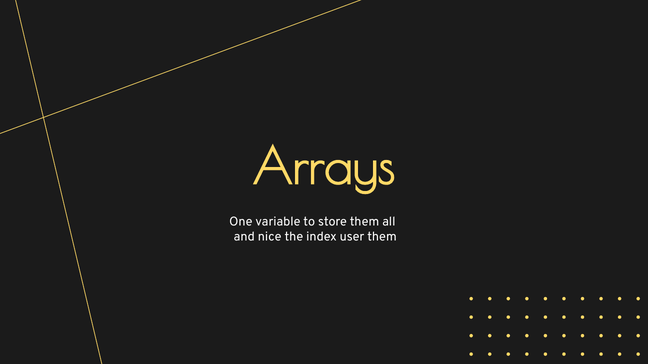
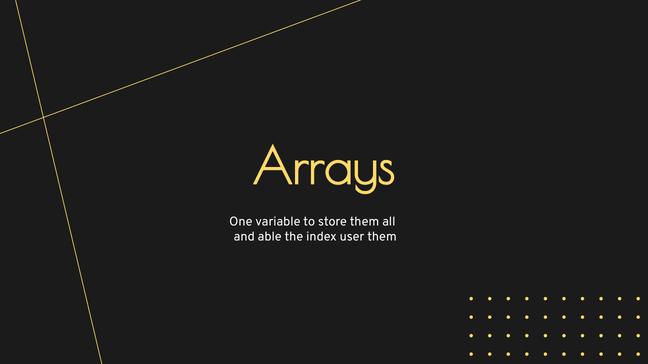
nice: nice -> able (270, 237)
